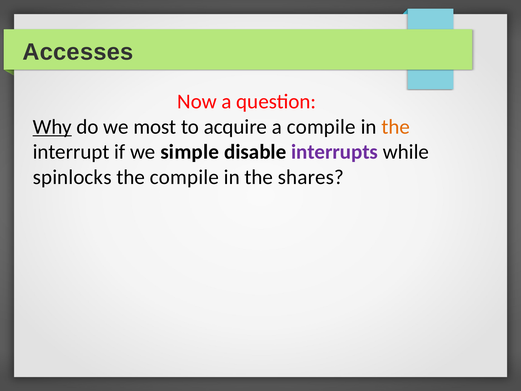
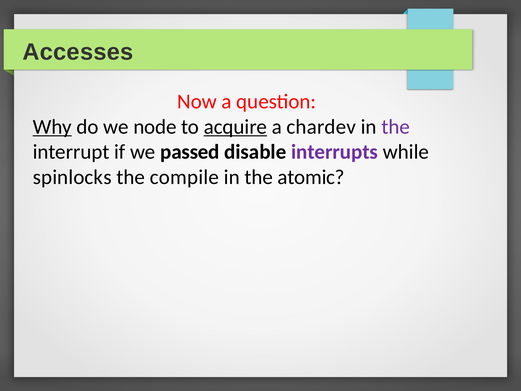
most: most -> node (155, 127)
acquire underline: none -> present (235, 127)
a compile: compile -> chardev (321, 127)
the colour: orange -> purple (396, 127)
simple: simple -> passed (190, 152)
shares: shares -> atomic (311, 177)
